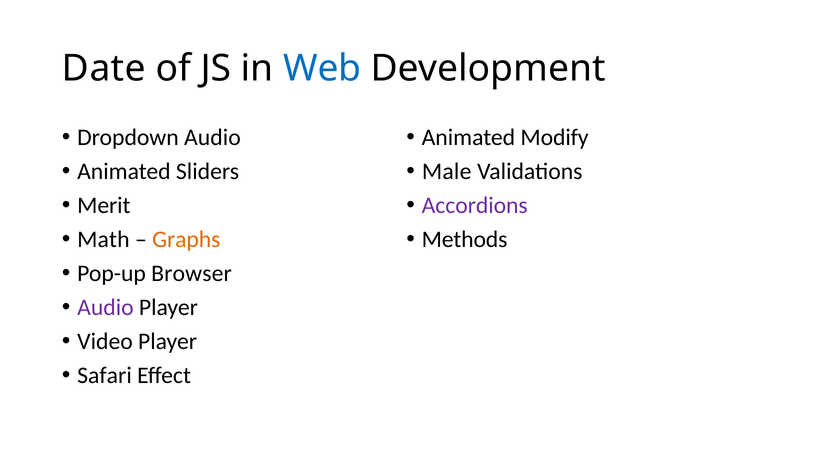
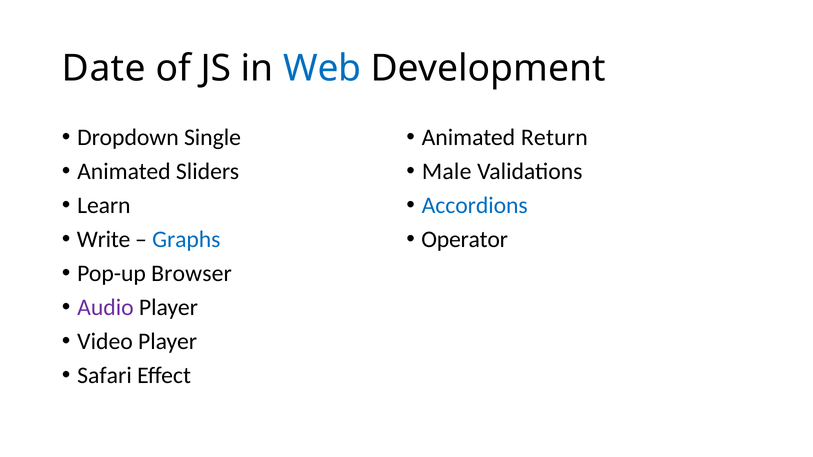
Dropdown Audio: Audio -> Single (212, 137)
Modify: Modify -> Return (554, 137)
Merit: Merit -> Learn (104, 205)
Accordions colour: purple -> blue (475, 205)
Math: Math -> Write (104, 240)
Graphs colour: orange -> blue (186, 240)
Methods: Methods -> Operator (465, 240)
